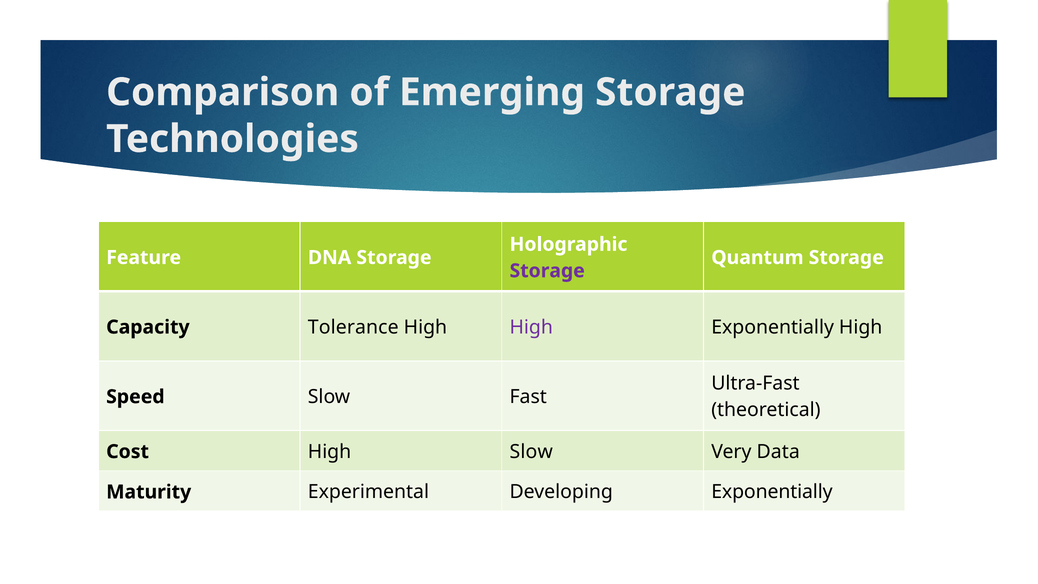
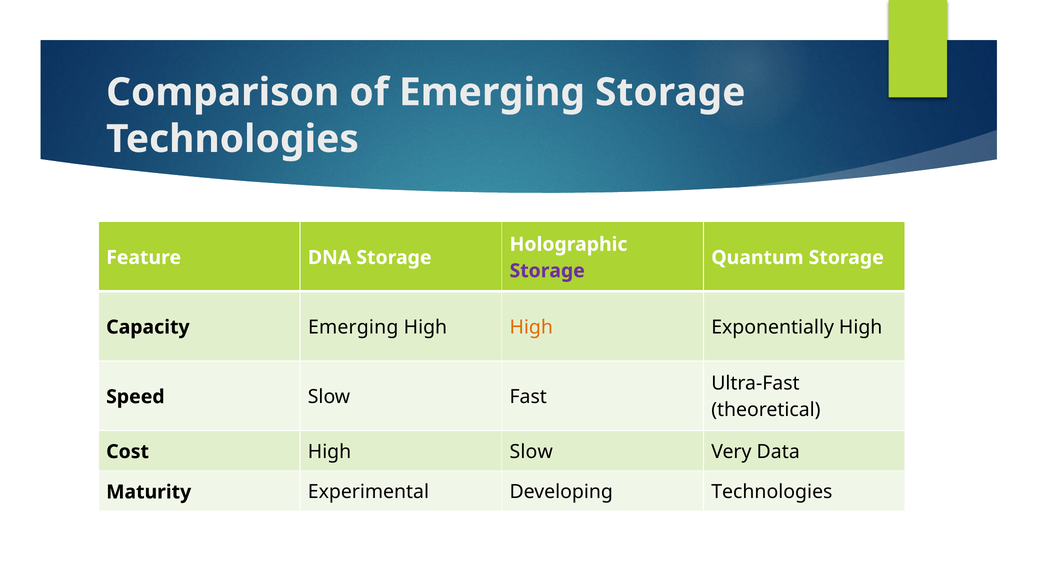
Capacity Tolerance: Tolerance -> Emerging (353, 327)
High colour: purple -> orange (531, 327)
Developing Exponentially: Exponentially -> Technologies (772, 492)
